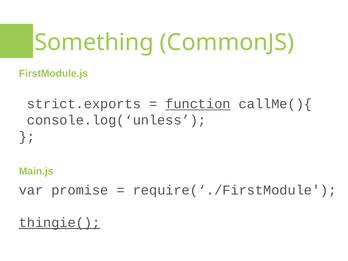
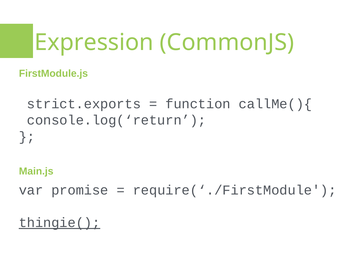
Something: Something -> Expression (94, 42)
function underline: present -> none (198, 104)
console.log(‘unless: console.log(‘unless -> console.log(‘return (117, 120)
